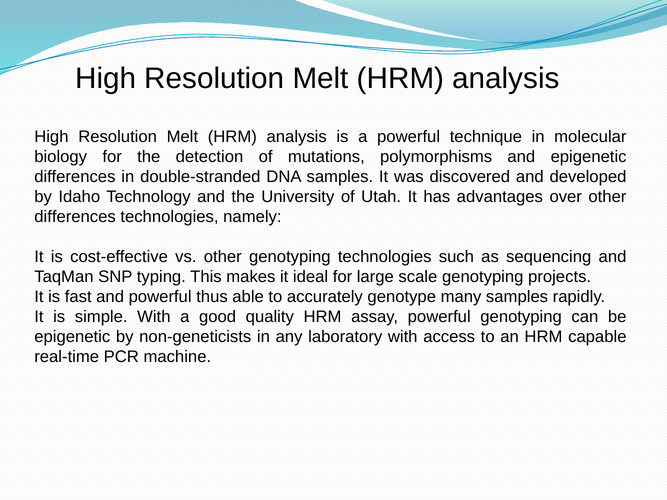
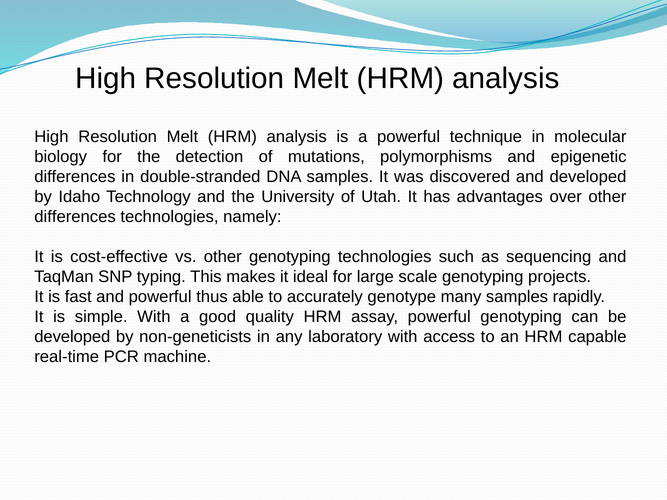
epigenetic: epigenetic -> developed (72, 337)
